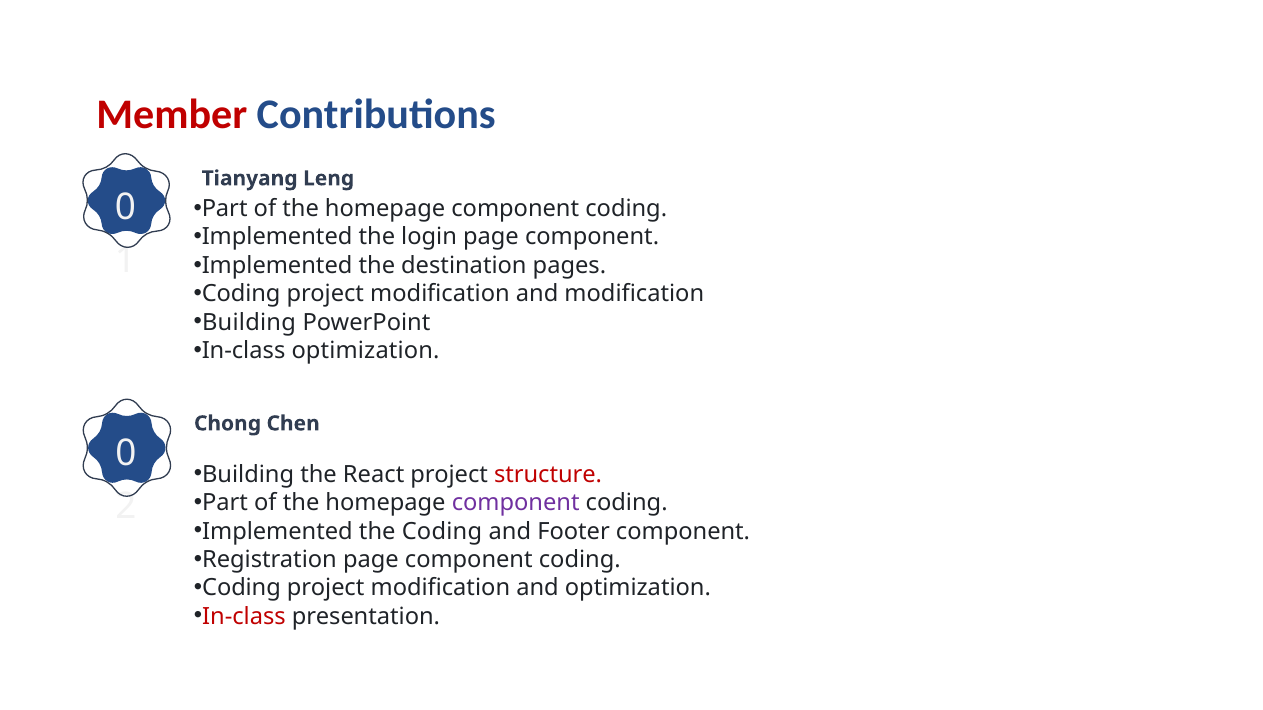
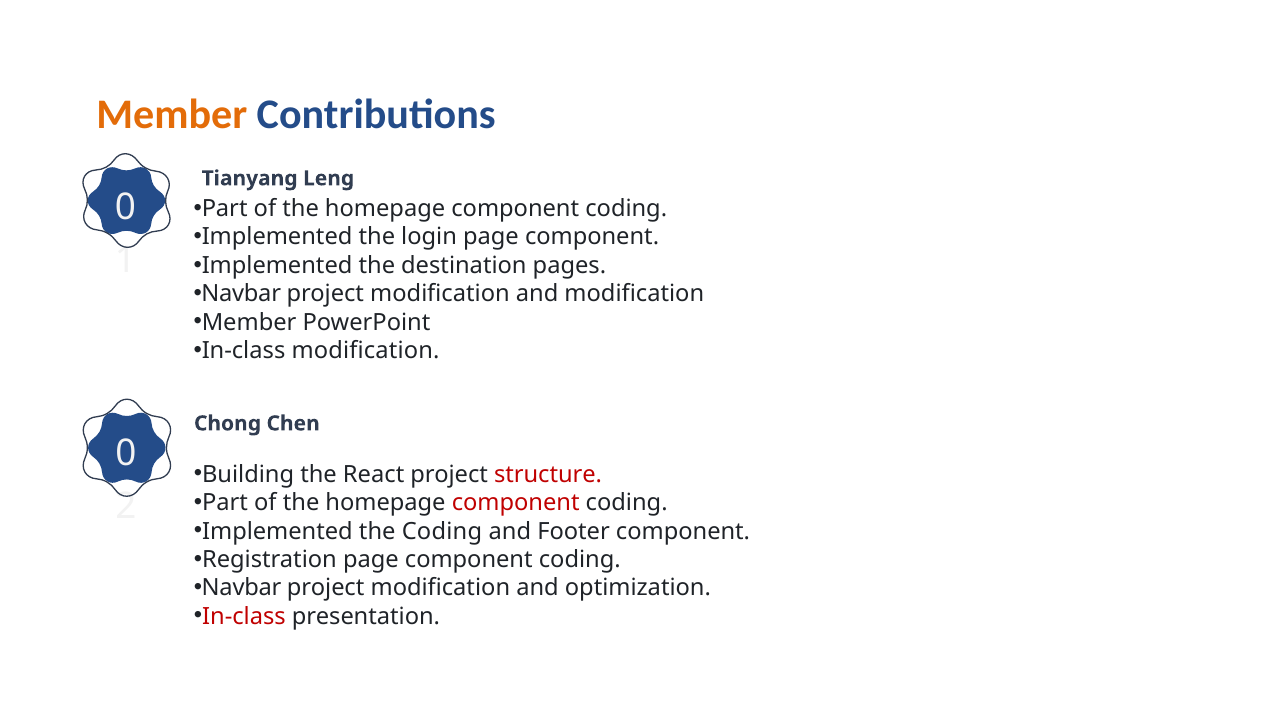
Member colour: red -> orange (172, 114)
Coding: Coding -> Navbar (241, 294)
Building: Building -> Member (249, 322)
In-class optimization: optimization -> modification (366, 351)
component colour: purple -> red (516, 503)
Coding: Coding -> Navbar (242, 588)
